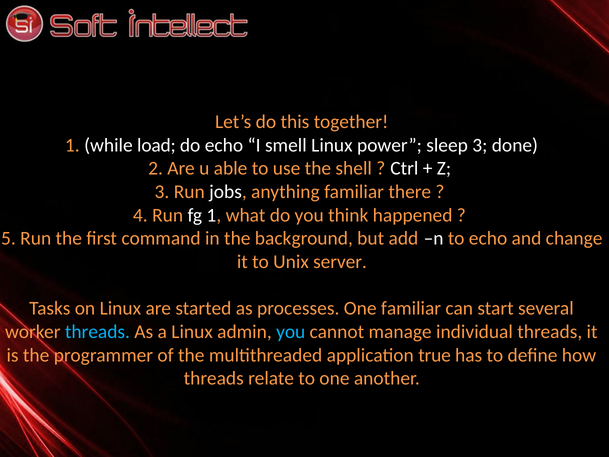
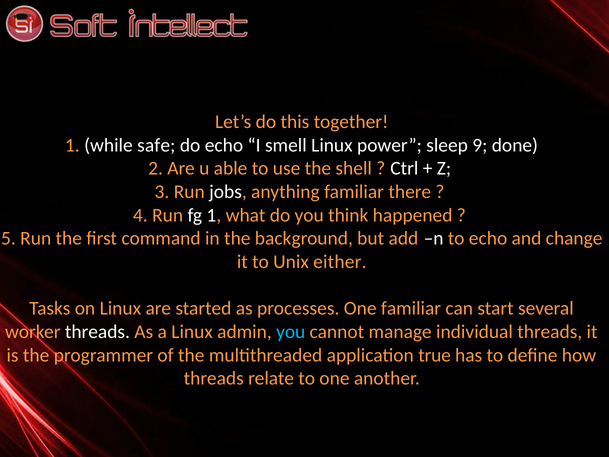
load: load -> safe (156, 145)
sleep 3: 3 -> 9 (480, 145)
server: server -> either (340, 262)
threads colour: light blue -> white (97, 332)
